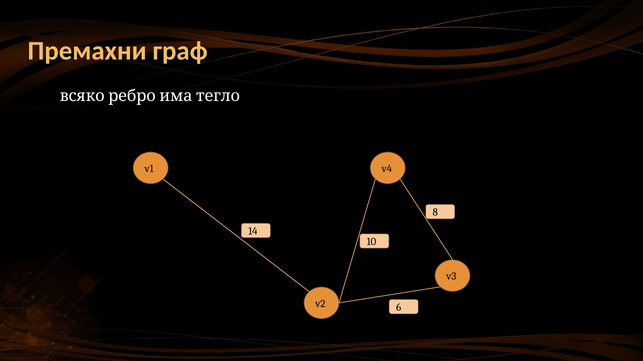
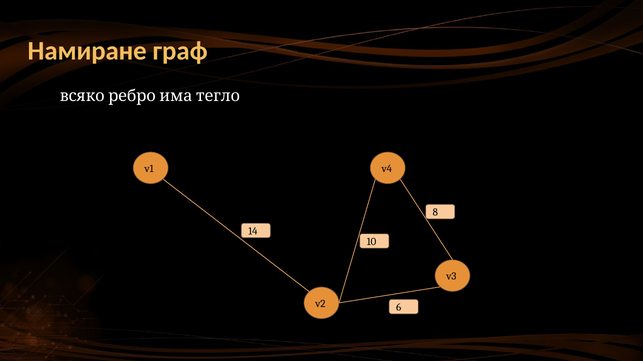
Премахни: Премахни -> Намиране (87, 51)
